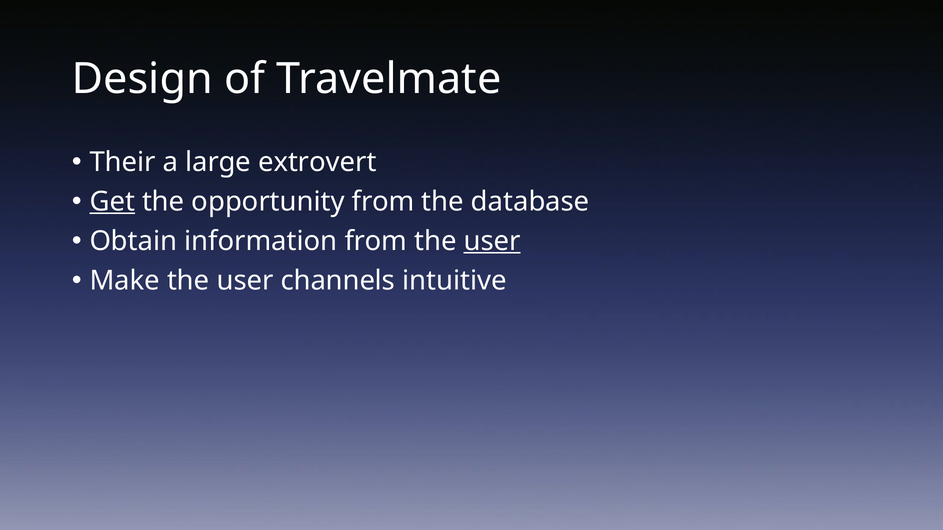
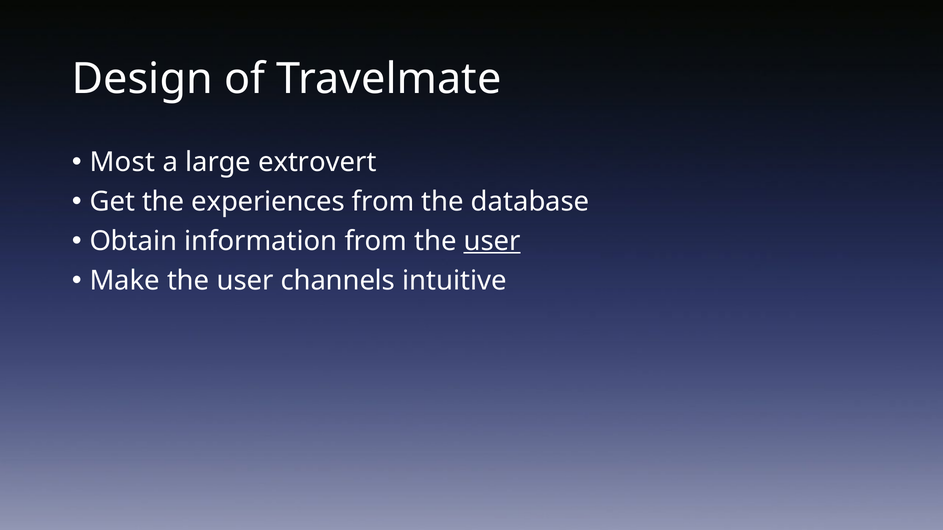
Their: Their -> Most (122, 162)
Get underline: present -> none (112, 202)
opportunity: opportunity -> experiences (268, 202)
